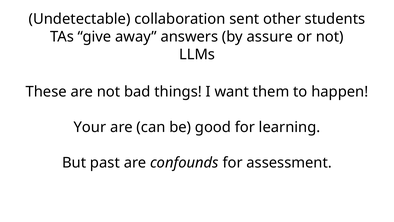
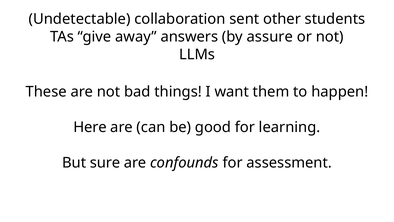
Your: Your -> Here (90, 127)
past: past -> sure (105, 162)
